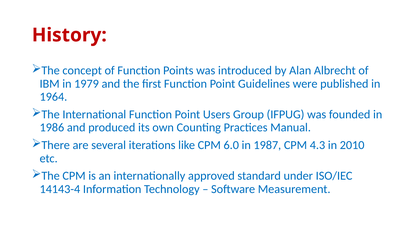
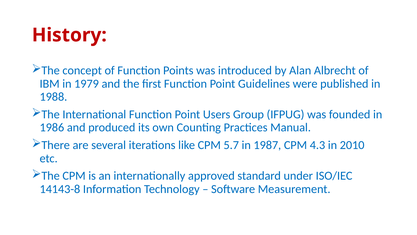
1964: 1964 -> 1988 (53, 97)
6.0: 6.0 -> 5.7 (231, 145)
14143-4: 14143-4 -> 14143-8 (60, 189)
